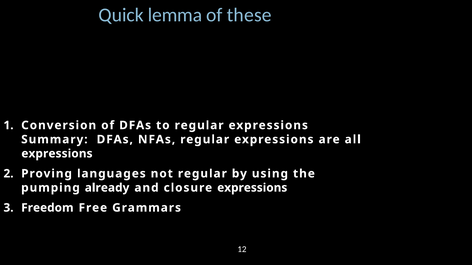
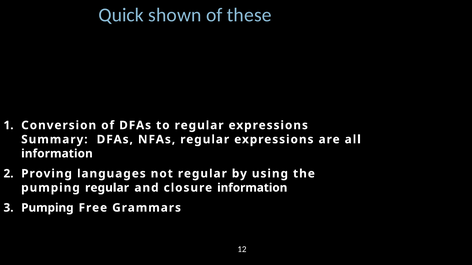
lemma: lemma -> shown (175, 15)
expressions: expressions -> information (57, 154)
pumping already: already -> regular (107, 188)
closure expressions: expressions -> information (252, 188)
Freedom: Freedom -> Pumping (47, 208)
